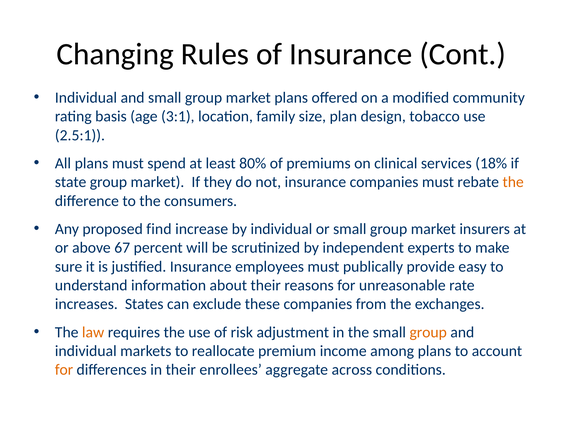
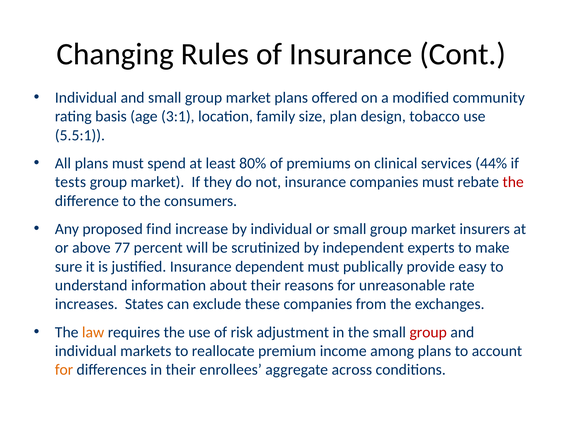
2.5:1: 2.5:1 -> 5.5:1 (80, 135)
18%: 18% -> 44% (491, 163)
state: state -> tests (70, 182)
the colour: orange -> red (513, 182)
67: 67 -> 77 (122, 248)
employees: employees -> dependent (270, 267)
group colour: orange -> red (428, 332)
